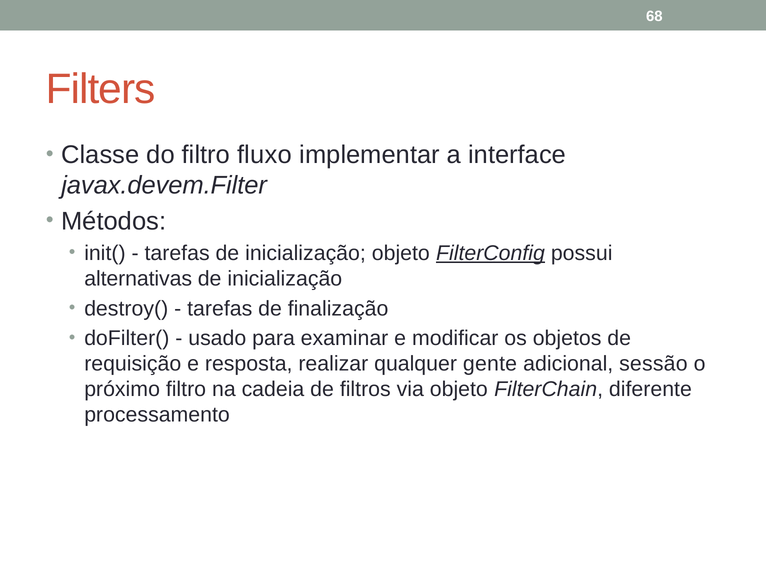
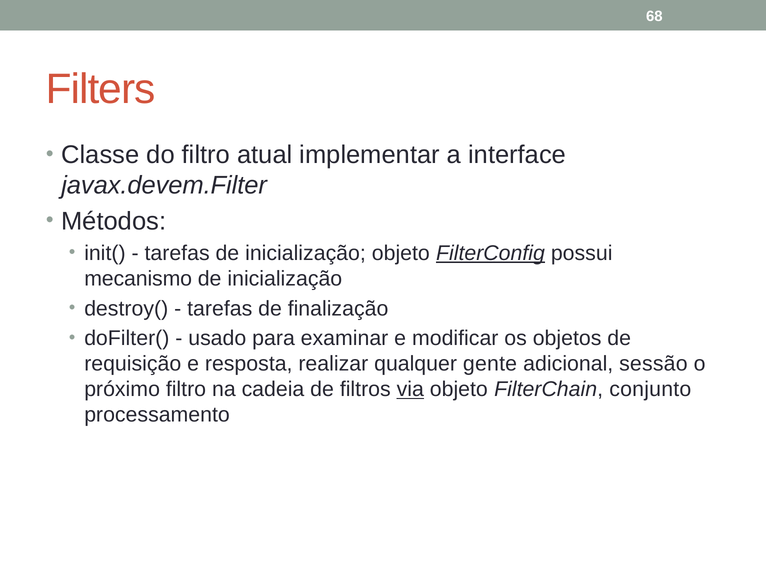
fluxo: fluxo -> atual (265, 155)
alternativas: alternativas -> mecanismo (138, 279)
via underline: none -> present (410, 390)
diferente: diferente -> conjunto (650, 390)
